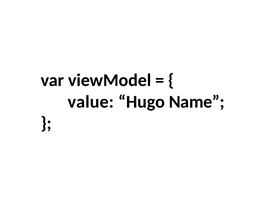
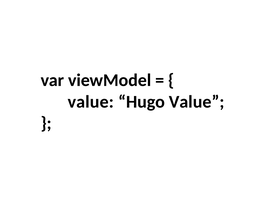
Hugo Name: Name -> Value (197, 102)
